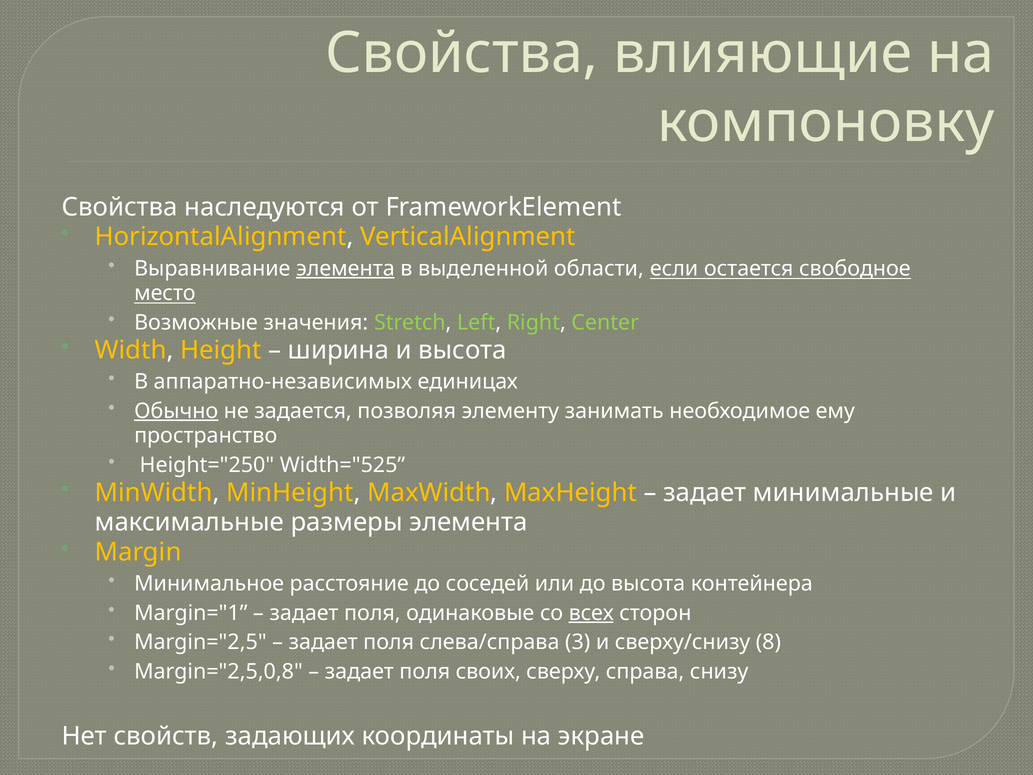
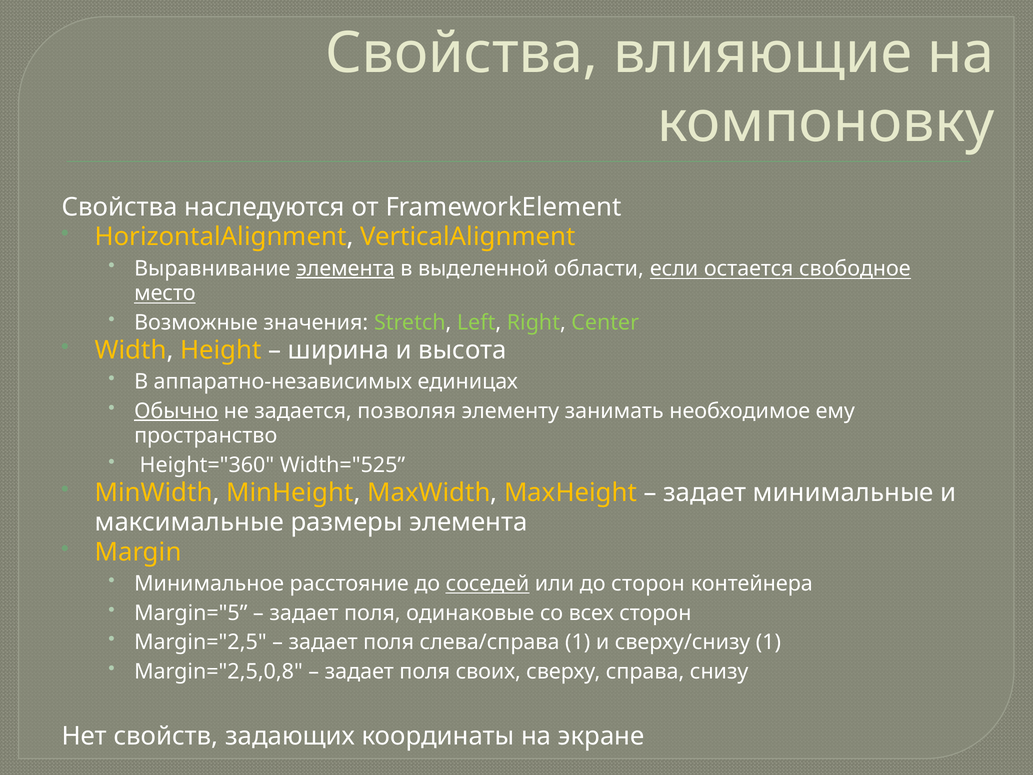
Height="250: Height="250 -> Height="360 (207, 465)
соседей underline: none -> present (488, 583)
до высота: высота -> сторон (648, 583)
Margin="1: Margin="1 -> Margin="5 (191, 613)
всех underline: present -> none (591, 613)
слева/справа 3: 3 -> 1 (578, 642)
сверху/снизу 8: 8 -> 1 (768, 642)
